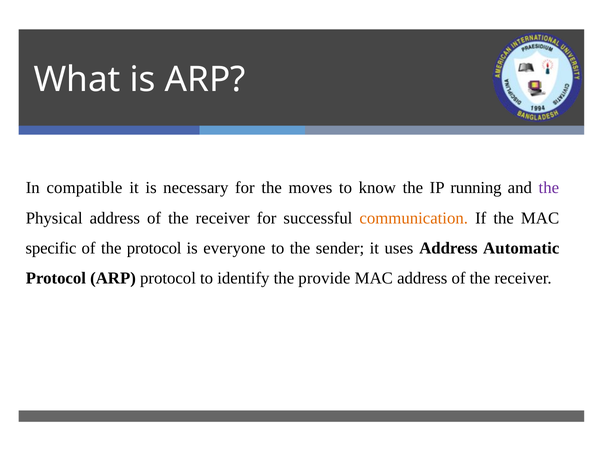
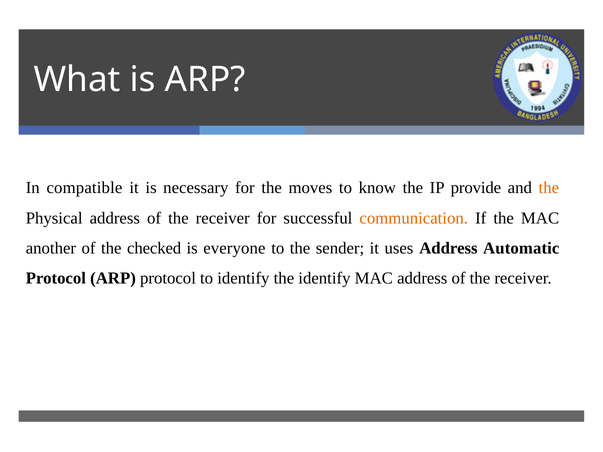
running: running -> provide (476, 188)
the colour: purple -> orange (549, 188)
specific: specific -> another (51, 248)
the protocol: protocol -> checked (154, 248)
the provide: provide -> identify (324, 278)
